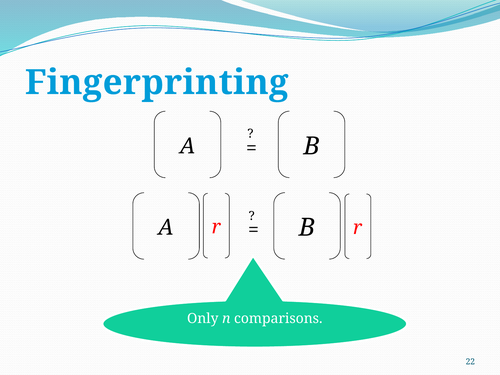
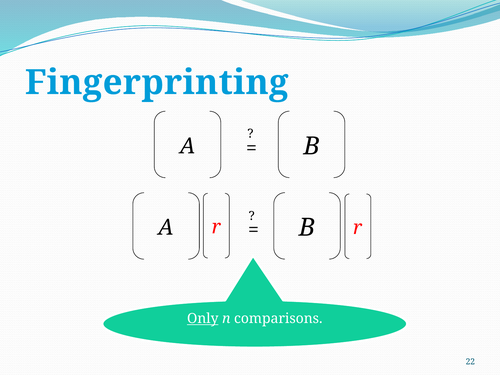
Only underline: none -> present (203, 319)
